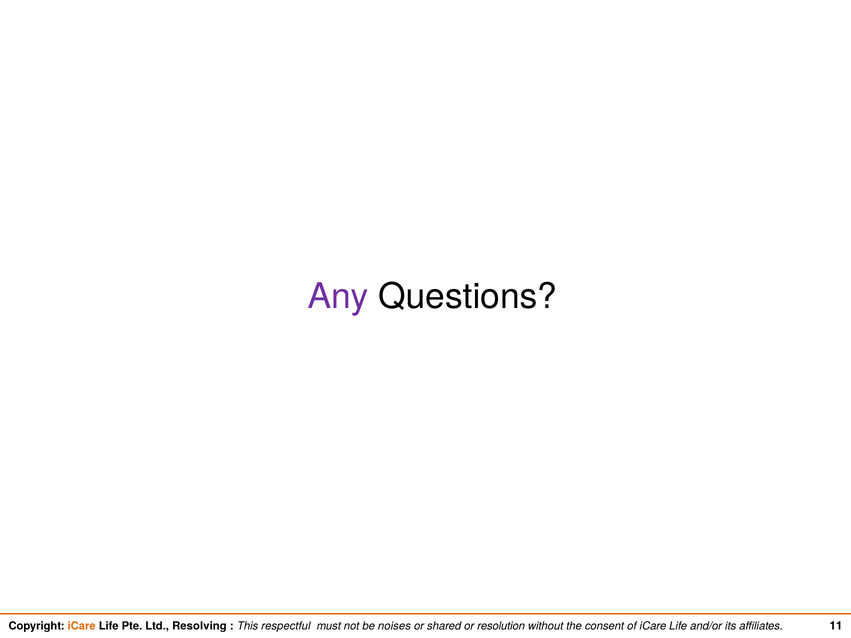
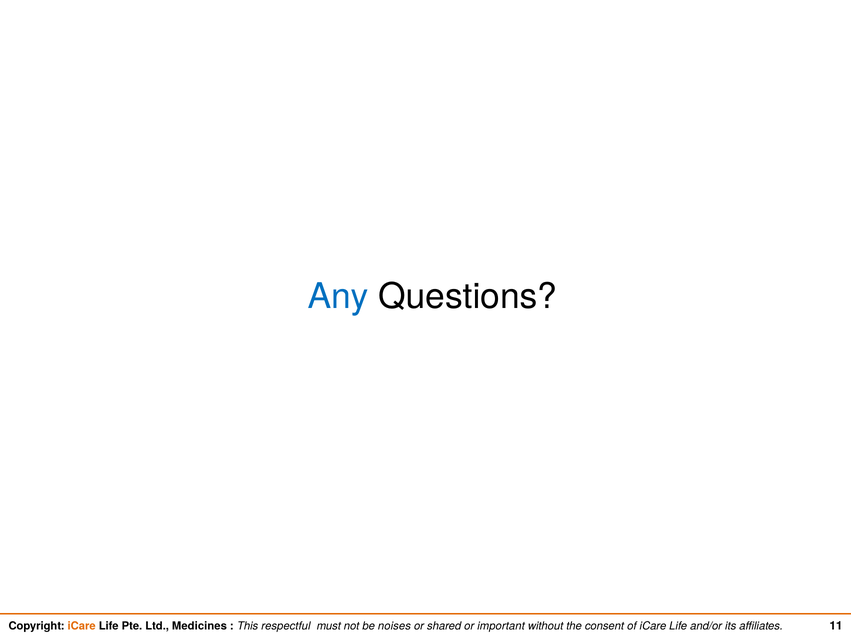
Any colour: purple -> blue (338, 297)
Resolving: Resolving -> Medicines (199, 626)
resolution: resolution -> important (501, 626)
